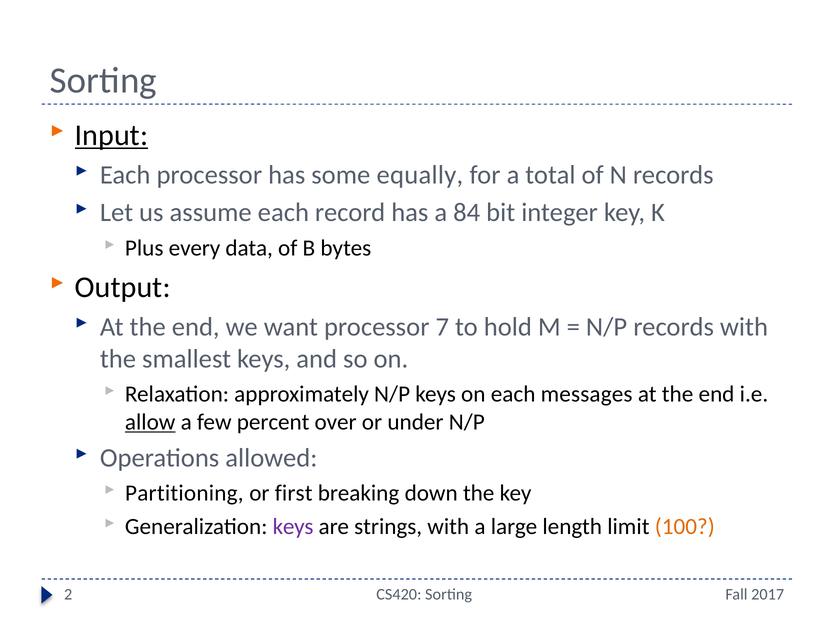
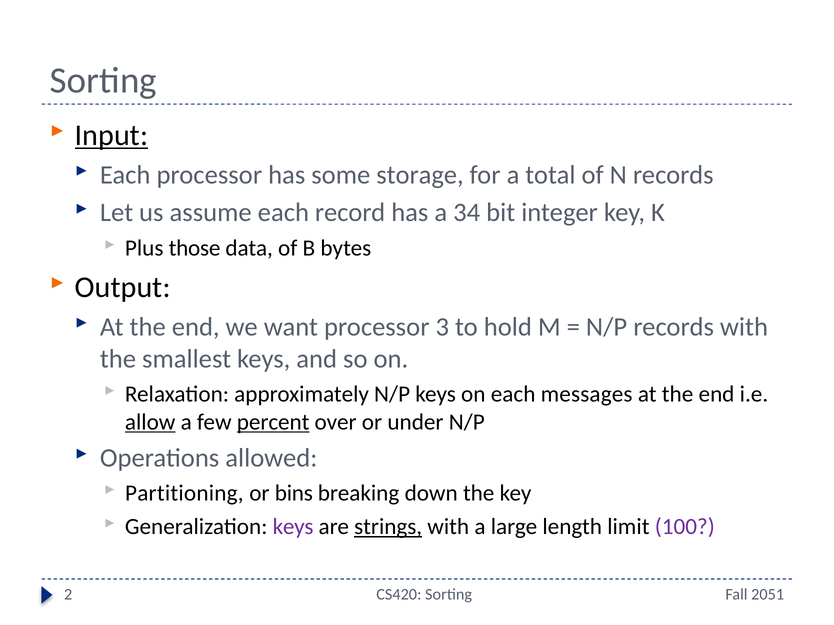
equally: equally -> storage (420, 175)
84: 84 -> 34 (467, 213)
every: every -> those (195, 248)
7: 7 -> 3 (442, 327)
percent underline: none -> present (273, 422)
first: first -> bins (294, 494)
strings underline: none -> present (388, 527)
100 colour: orange -> purple (685, 527)
2017: 2017 -> 2051 (768, 595)
